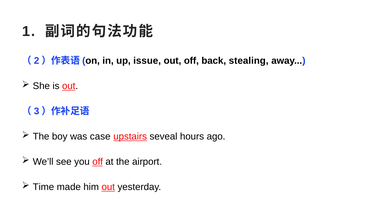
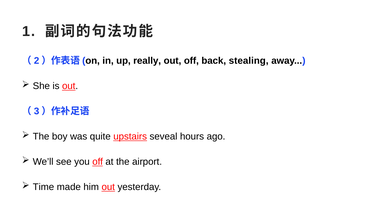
issue: issue -> really (147, 61)
case: case -> quite (100, 136)
